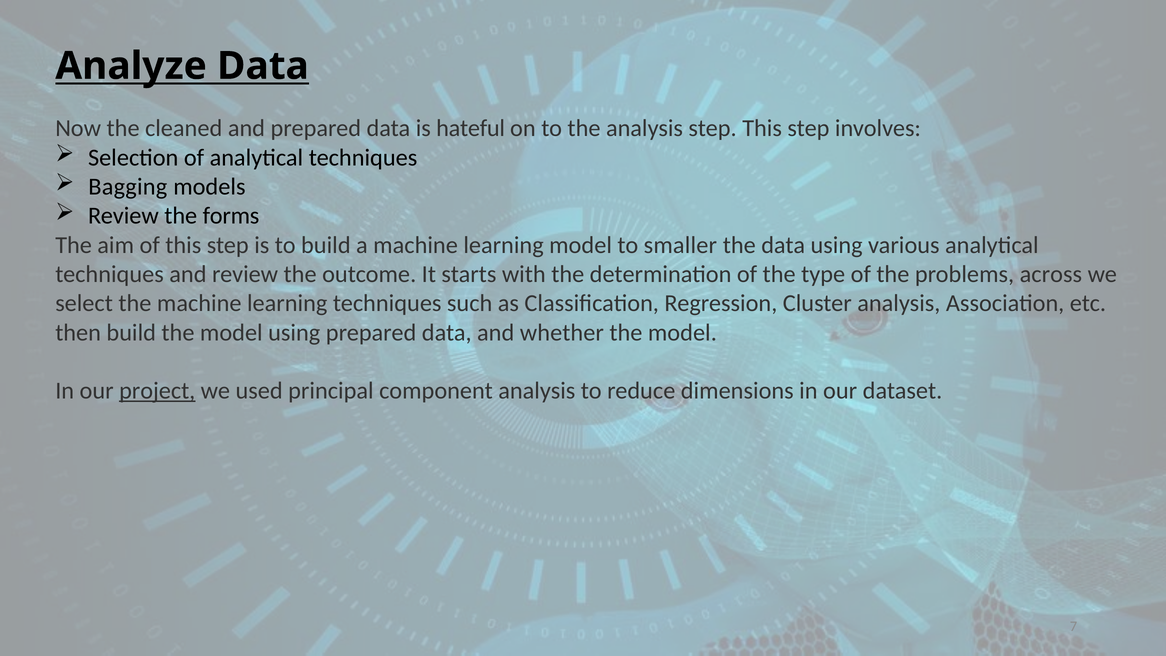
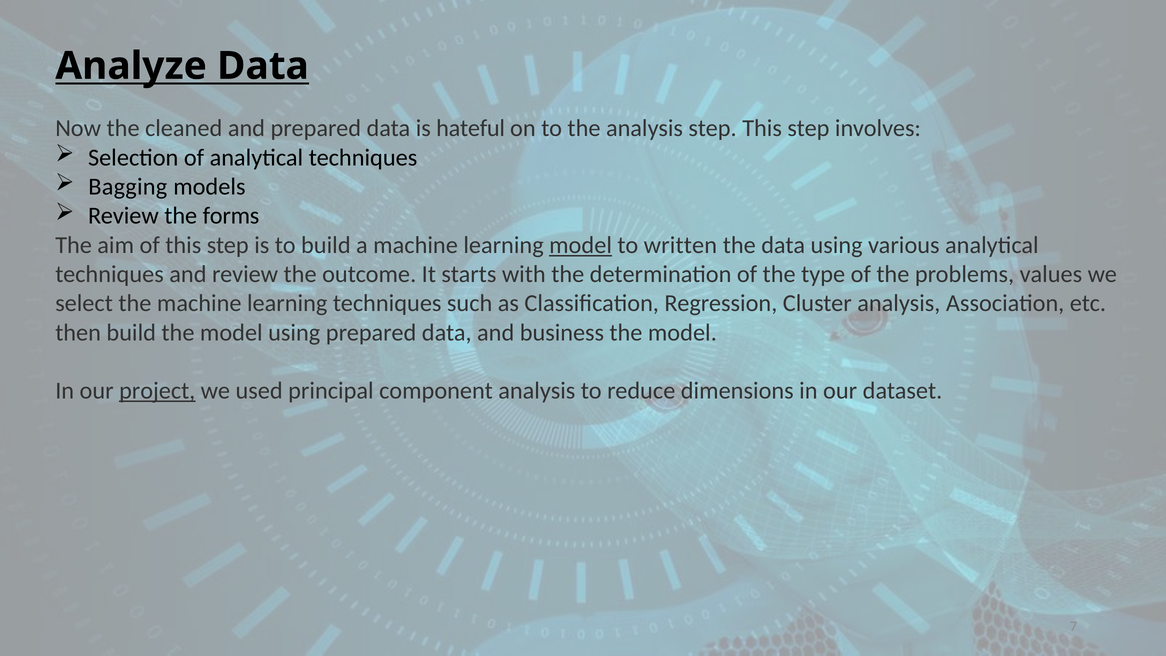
model underline: none -> present (581, 245)
smaller: smaller -> written (680, 245)
across: across -> values (1051, 274)
whether: whether -> business (562, 333)
